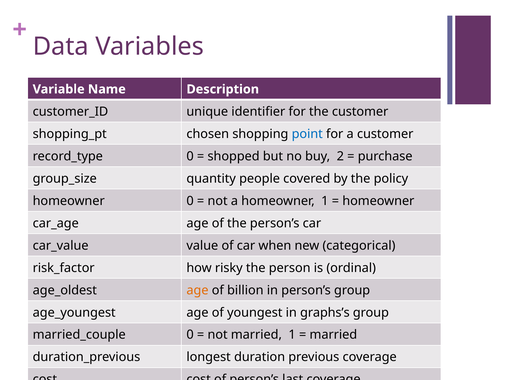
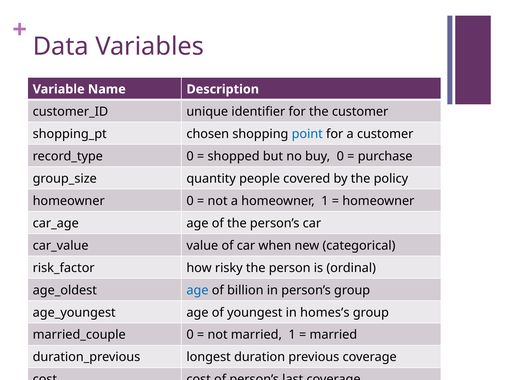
buy 2: 2 -> 0 (340, 156)
age colour: orange -> blue (197, 290)
graphs’s: graphs’s -> homes’s (325, 313)
